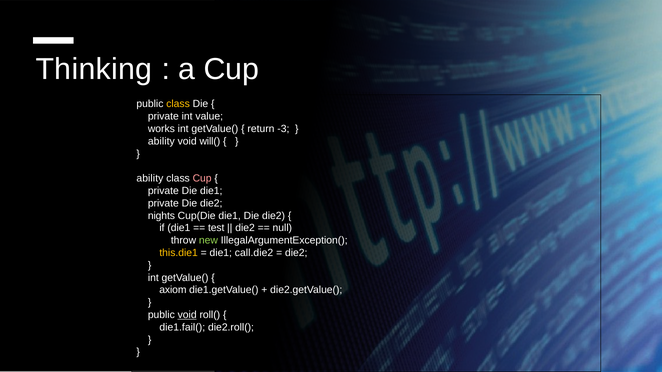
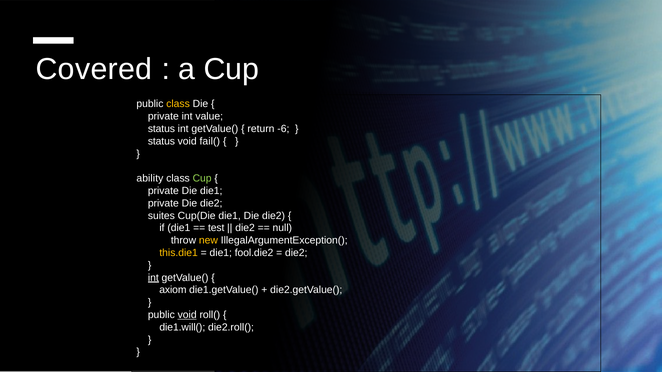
Thinking: Thinking -> Covered (94, 69)
works: works -> status (161, 129)
-3: -3 -> -6 (283, 129)
ability: ability -> status (161, 141)
will(: will( -> fail( (210, 141)
Cup colour: pink -> light green (202, 179)
nights: nights -> suites (161, 216)
new colour: light green -> yellow (208, 241)
call.die2: call.die2 -> fool.die2 (254, 253)
int underline: none -> present (153, 278)
die1.fail(: die1.fail( -> die1.will( (182, 328)
